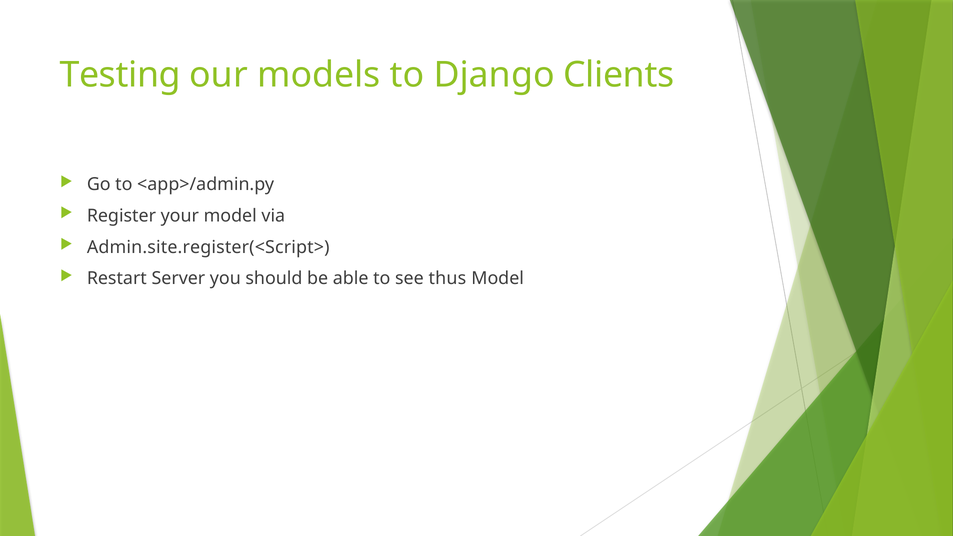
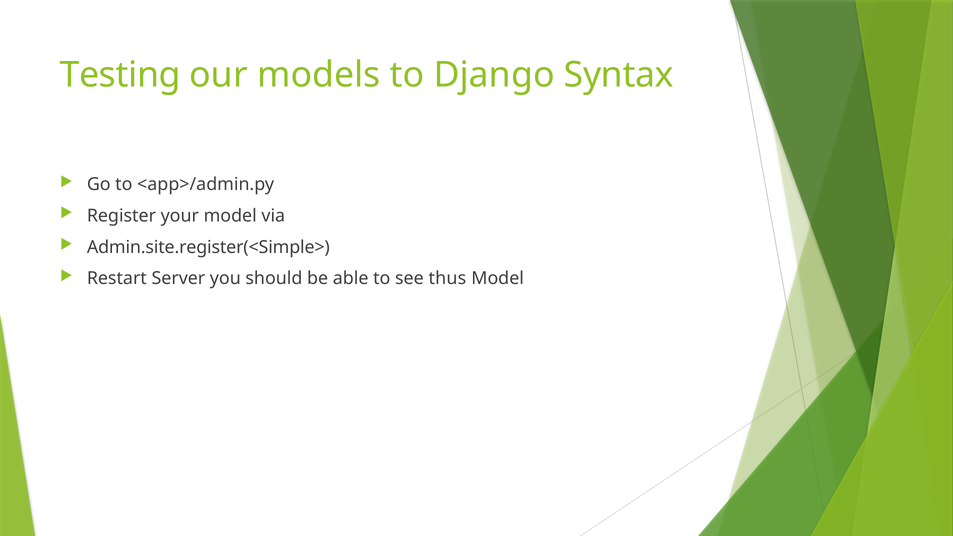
Clients: Clients -> Syntax (619, 75)
Admin.site.register(<Script>: Admin.site.register(<Script> -> Admin.site.register(<Simple> (208, 247)
